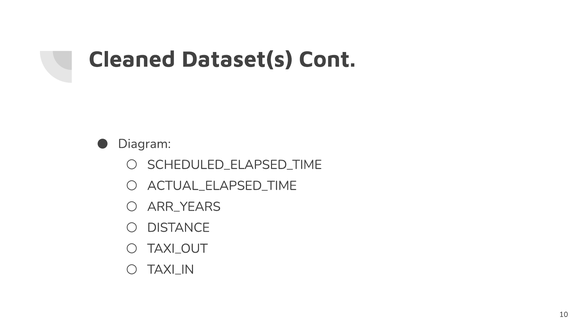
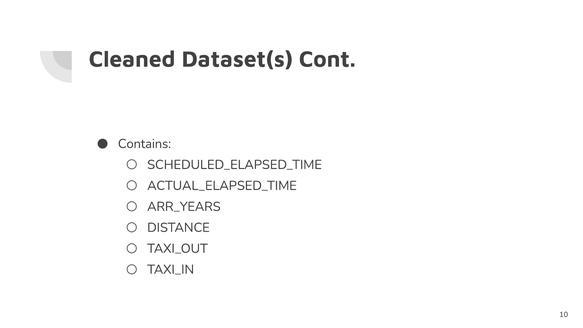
Diagram: Diagram -> Contains (144, 144)
